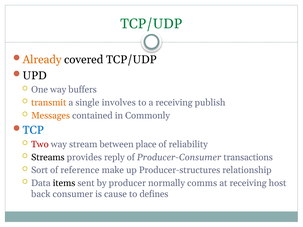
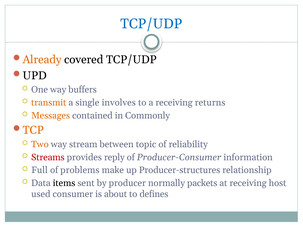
TCP/UDP colour: green -> blue (151, 24)
publish: publish -> returns (210, 103)
TCP colour: blue -> orange (33, 130)
Two colour: red -> orange (40, 144)
place: place -> topic (146, 144)
Streams colour: black -> red (48, 157)
transactions: transactions -> information (248, 157)
Sort: Sort -> Full (39, 170)
reference: reference -> problems (80, 170)
comms: comms -> packets (202, 183)
back: back -> used (41, 194)
cause: cause -> about (116, 194)
